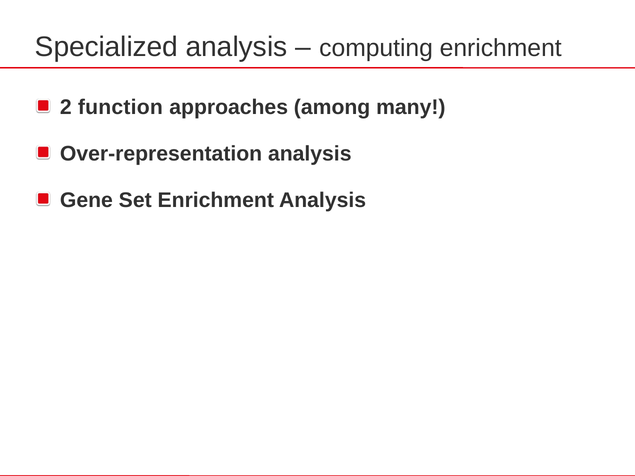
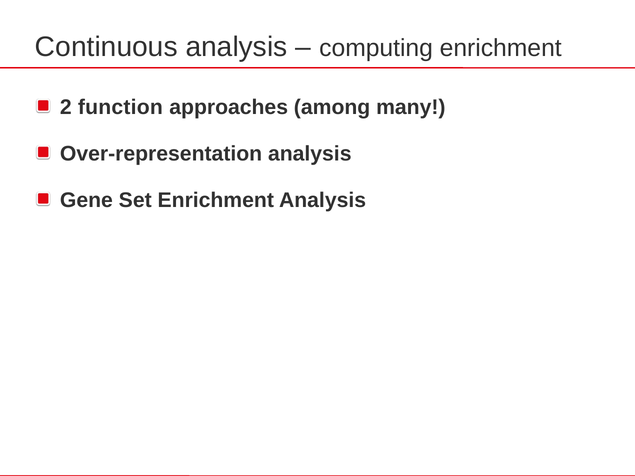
Specialized: Specialized -> Continuous (106, 47)
